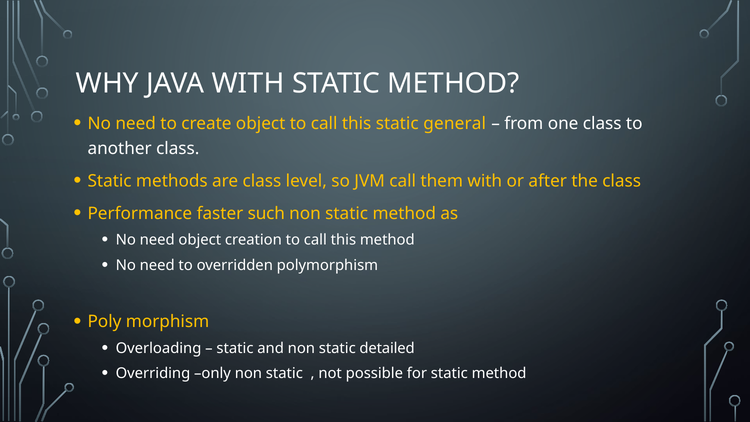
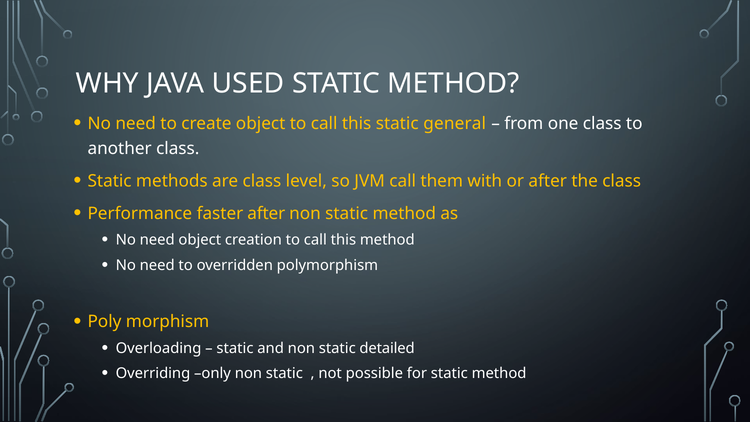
JAVA WITH: WITH -> USED (248, 83)
faster such: such -> after (266, 213)
